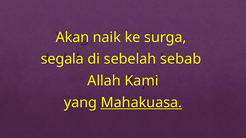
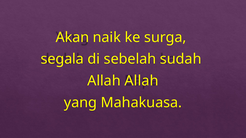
sebab: sebab -> sudah (181, 59)
Allah Kami: Kami -> Allah (142, 81)
Mahakuasa underline: present -> none (141, 103)
